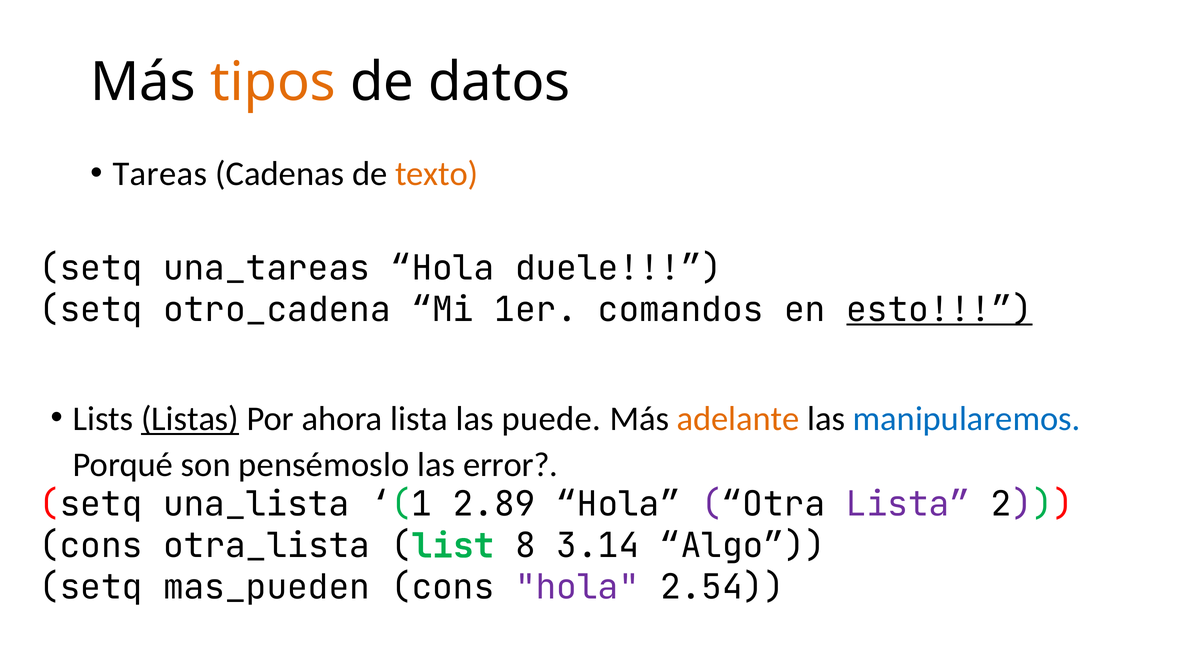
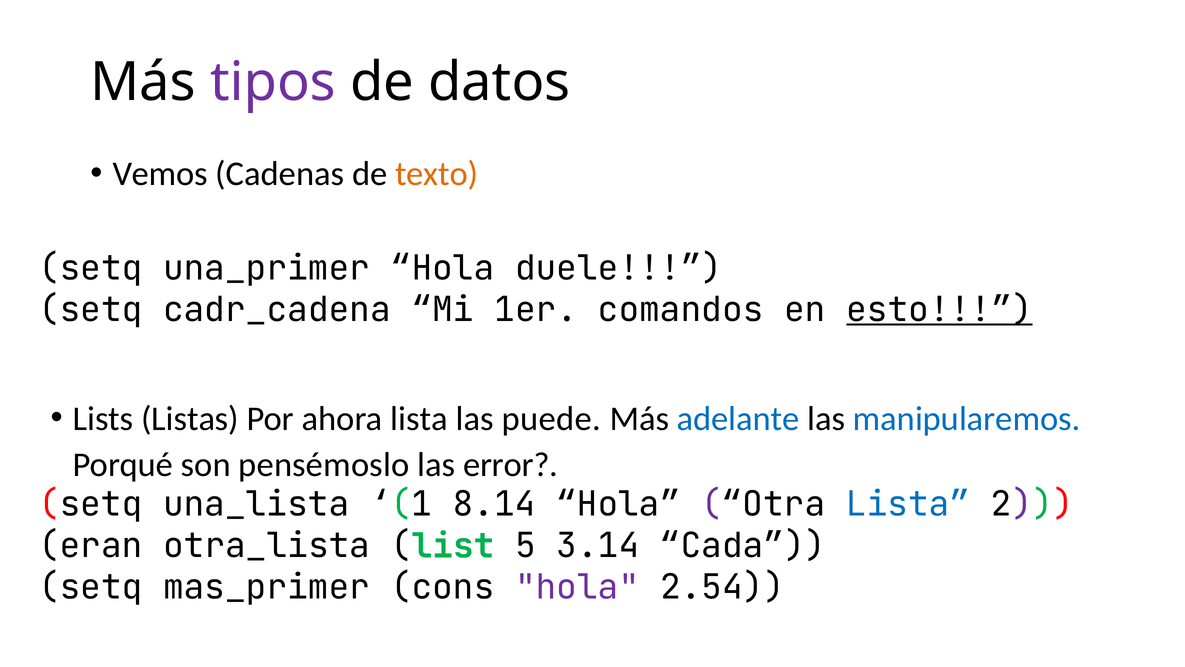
tipos colour: orange -> purple (273, 82)
Tareas: Tareas -> Vemos (160, 174)
una_tareas: una_tareas -> una_primer (267, 268)
otro_cadena: otro_cadena -> cadr_cadena (277, 310)
Listas underline: present -> none (190, 419)
adelante colour: orange -> blue (738, 419)
2.89: 2.89 -> 8.14 (494, 504)
Lista colour: purple -> blue (908, 504)
cons: cons -> eran (91, 546)
8: 8 -> 5 (525, 546)
Algo: Algo -> Cada (743, 546)
mas_pueden: mas_pueden -> mas_primer (267, 587)
